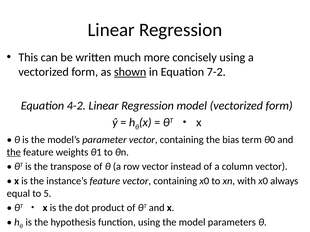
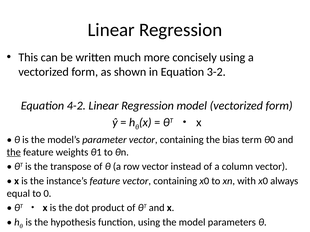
shown underline: present -> none (130, 72)
7-2: 7-2 -> 3-2 (216, 72)
5: 5 -> 0 (47, 194)
